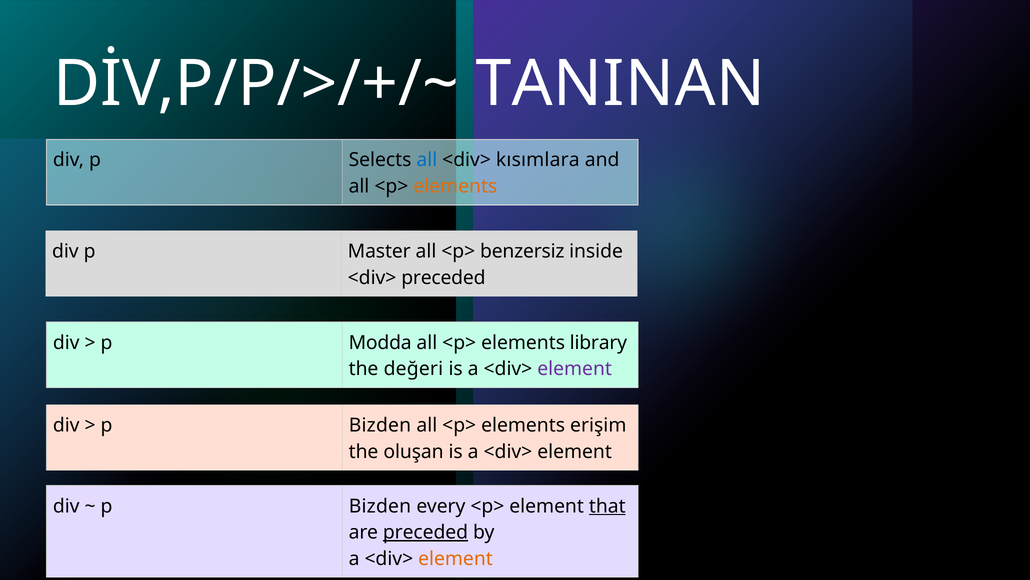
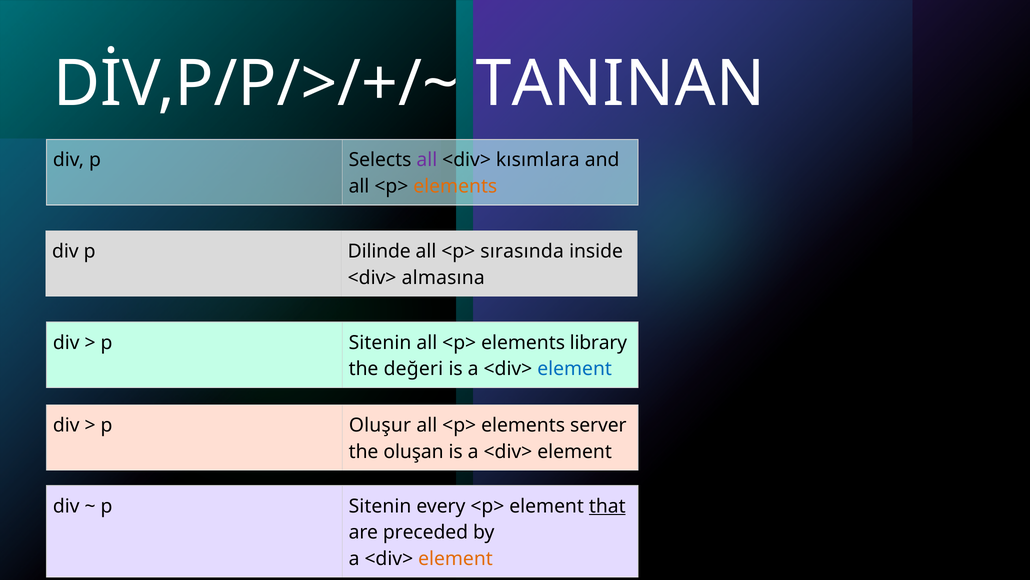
all colour: blue -> purple (427, 160)
Master: Master -> Dilinde (379, 251)
benzersiz: benzersiz -> sırasında (522, 251)
<div> preceded: preceded -> almasına (443, 277)
Modda: Modda -> Sitenin (380, 342)
element colour: purple -> blue (575, 369)
Bizden: Bizden -> Oluşur (380, 425)
erişim: erişim -> server (598, 425)
Bizden: Bizden -> Sitenin (380, 506)
preceded underline: present -> none (425, 532)
